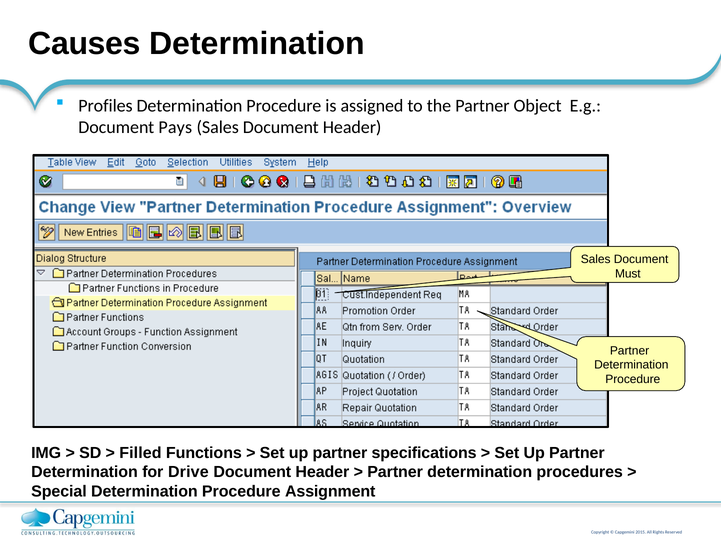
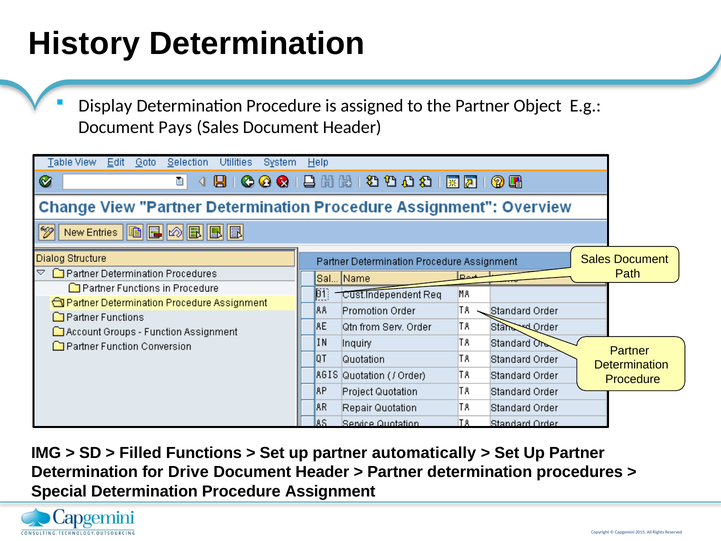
Causes: Causes -> History (84, 44)
Profiles: Profiles -> Display (105, 106)
Must: Must -> Path (628, 274)
specifications: specifications -> automatically (424, 453)
